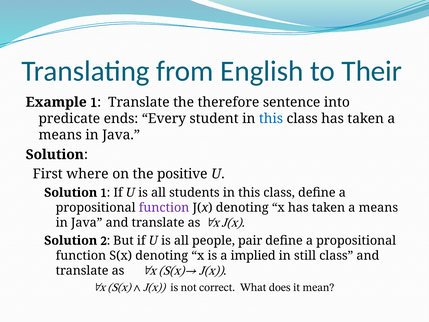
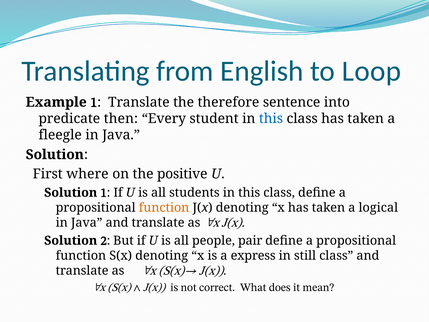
Their: Their -> Loop (372, 71)
ends: ends -> then (121, 119)
means: means -> fleegle (60, 135)
function colour: purple -> orange (164, 208)
means: means -> logical (378, 208)
implied: implied -> express (253, 255)
